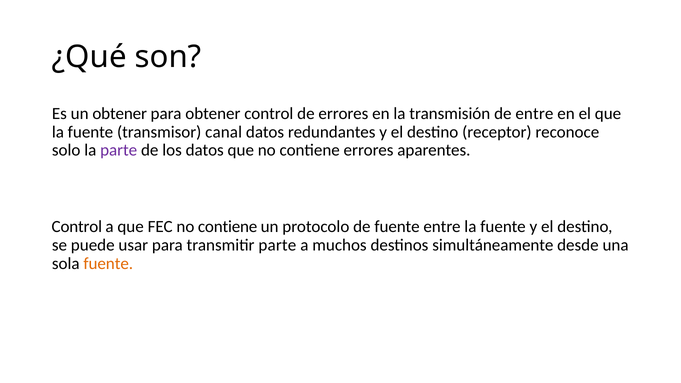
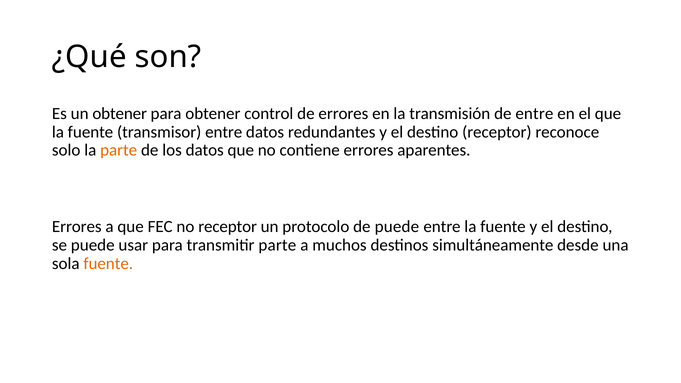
transmisor canal: canal -> entre (224, 132)
parte colour: purple -> orange (119, 150)
Control: Control -> Errores (77, 227)
FEC no contiene: contiene -> receptor (228, 227)
de fuente: fuente -> puede (397, 227)
